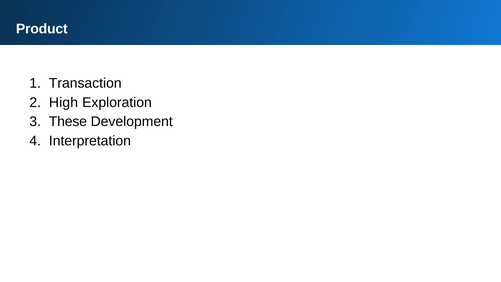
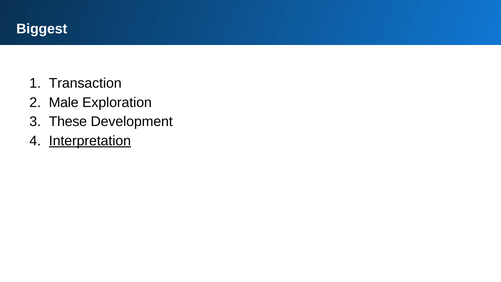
Product: Product -> Biggest (42, 29)
High: High -> Male (64, 102)
Interpretation underline: none -> present (90, 141)
